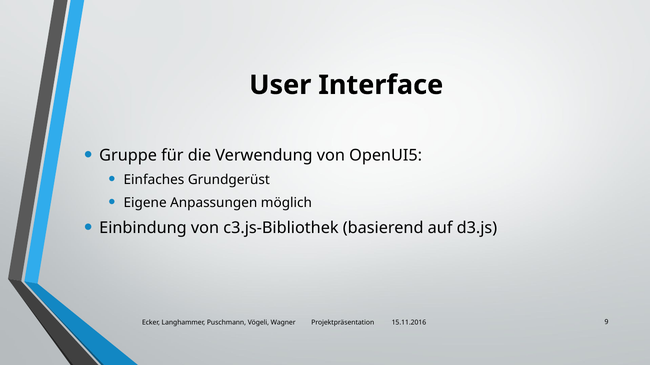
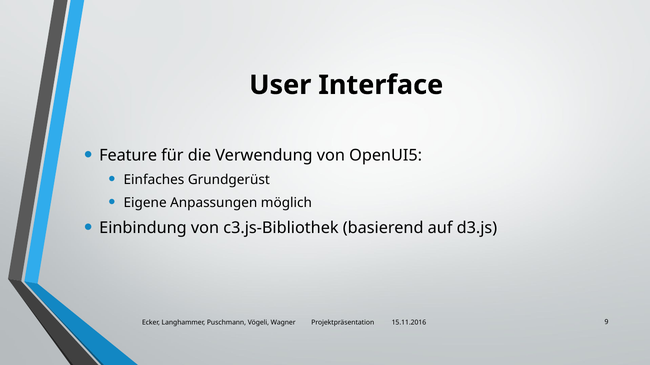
Gruppe: Gruppe -> Feature (128, 156)
